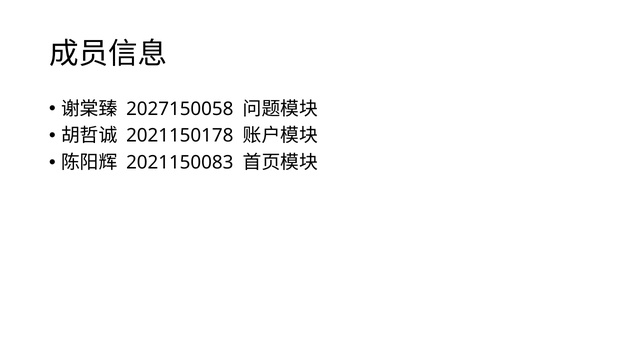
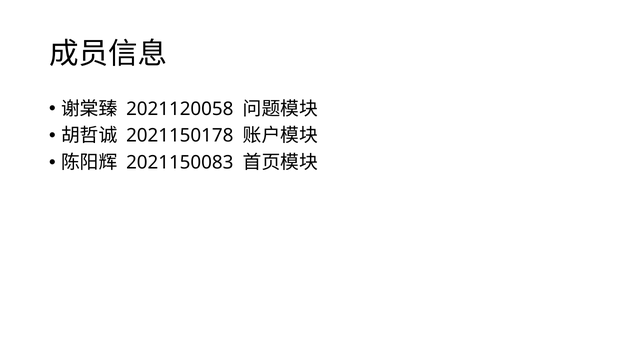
2027150058: 2027150058 -> 2021120058 (180, 109)
